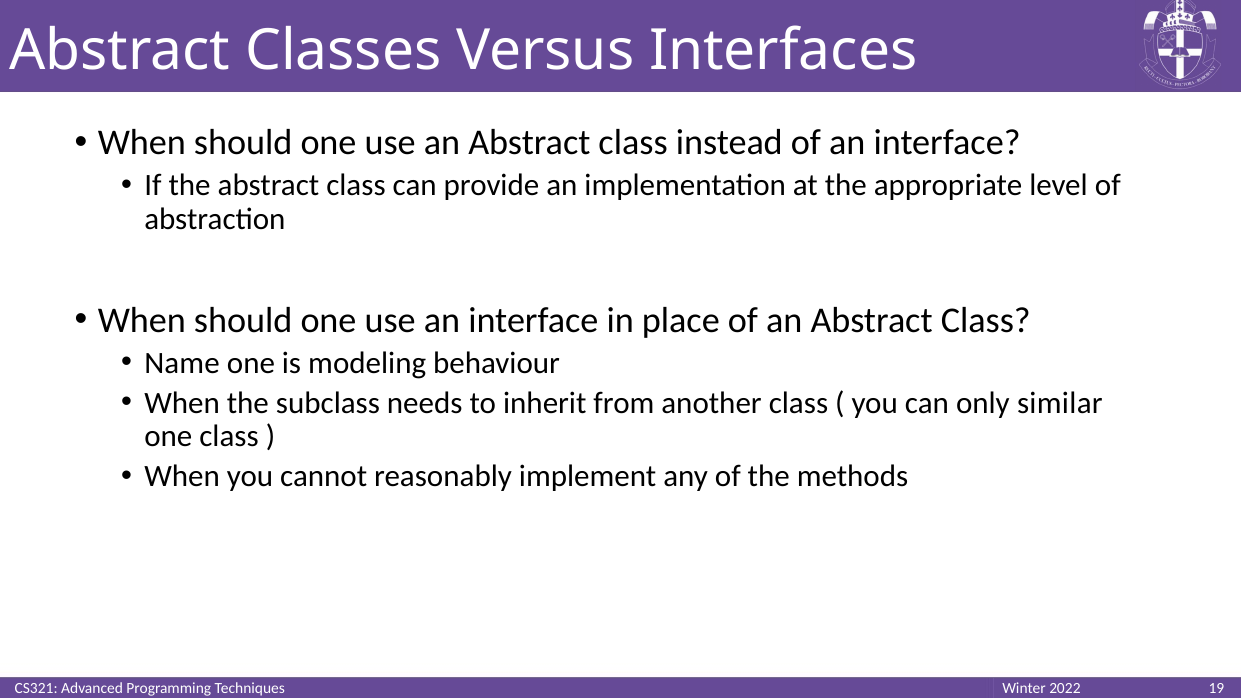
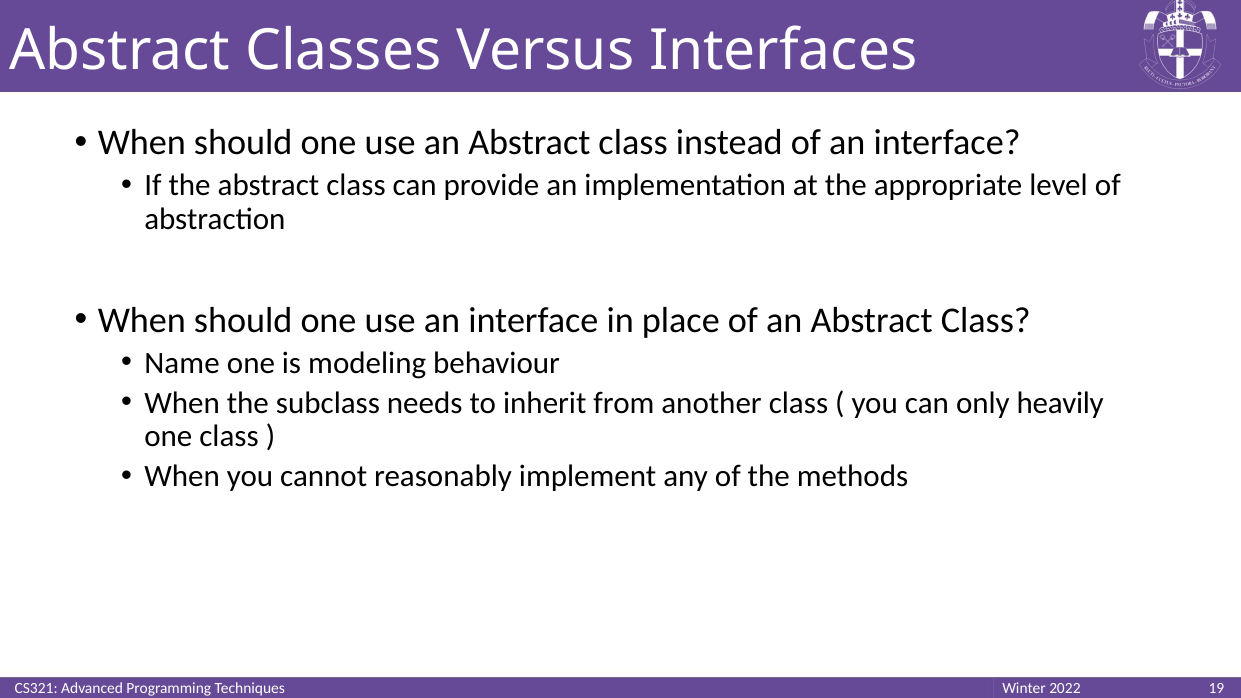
similar: similar -> heavily (1060, 403)
